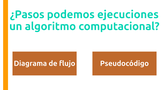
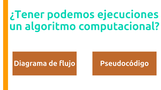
¿Pasos: ¿Pasos -> ¿Tener (27, 15)
